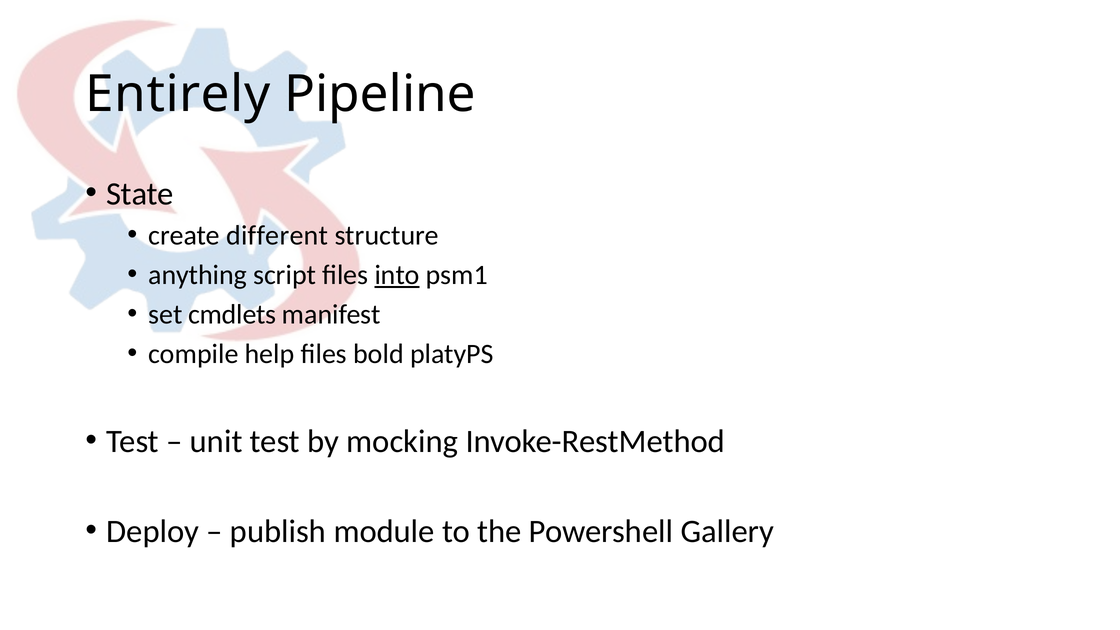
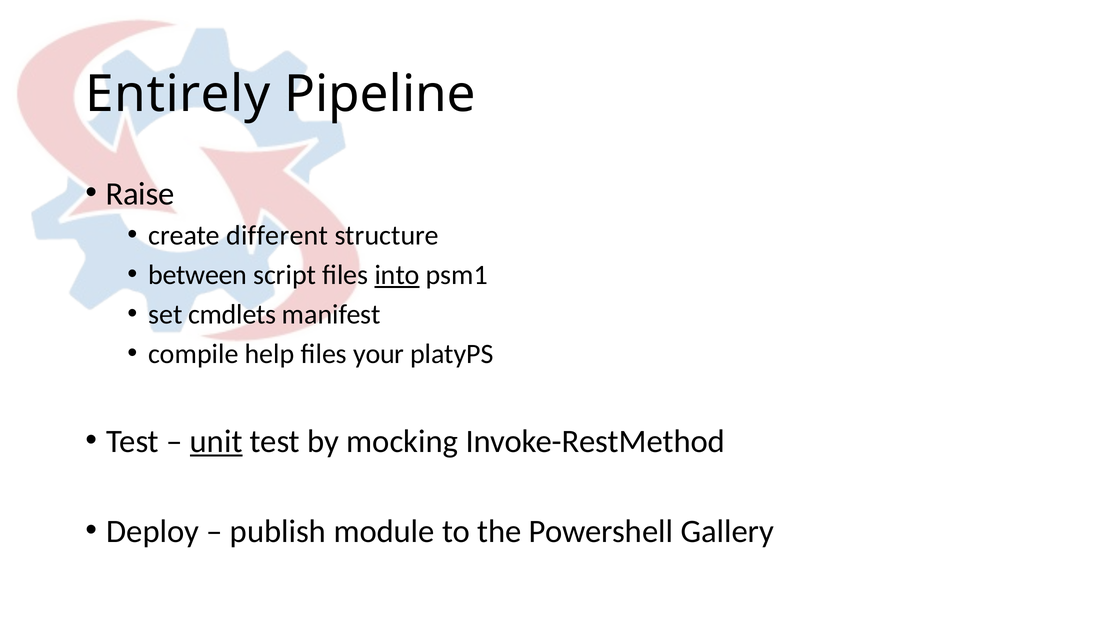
State: State -> Raise (140, 194)
anything: anything -> between (198, 275)
bold: bold -> your (379, 354)
unit underline: none -> present (216, 441)
